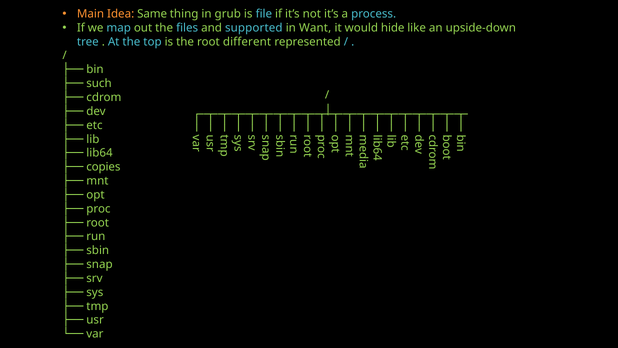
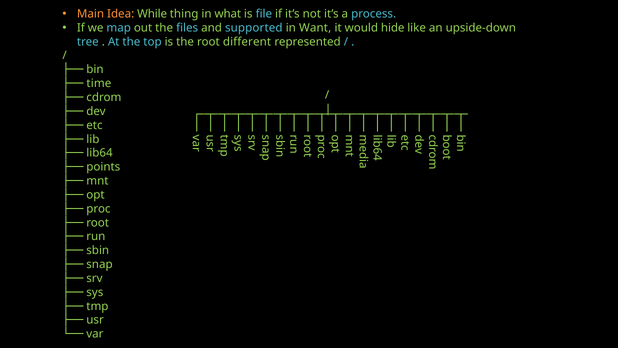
Same: Same -> While (152, 14)
grub: grub -> what (228, 14)
such: such -> time (99, 83)
copies: copies -> points (103, 167)
